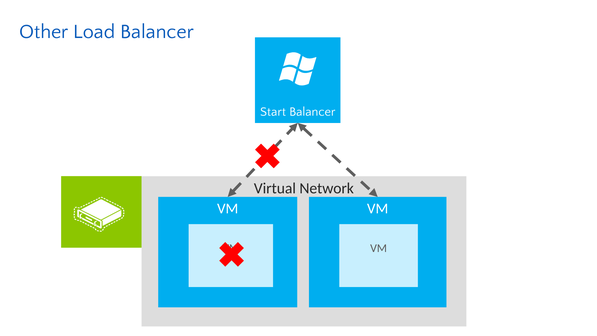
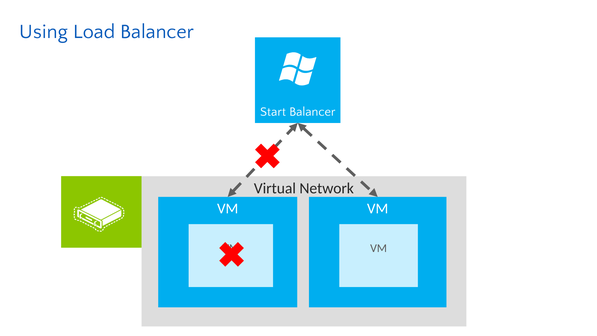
Other: Other -> Using (44, 31)
